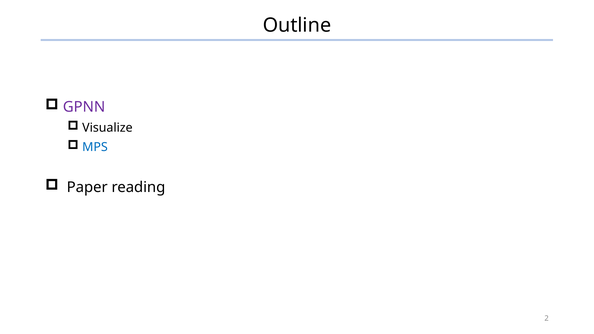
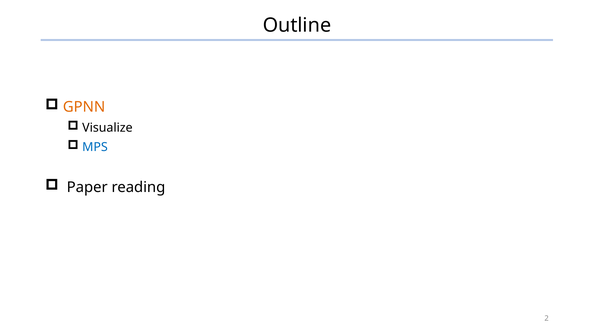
GPNN colour: purple -> orange (84, 107)
